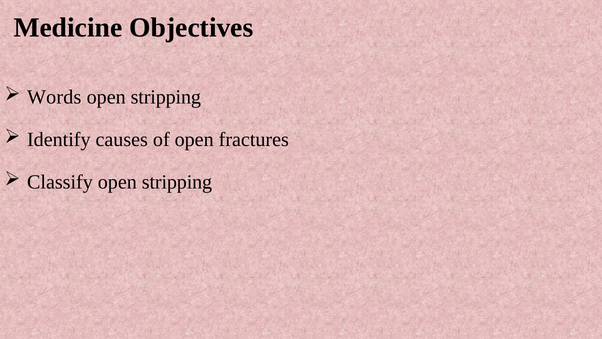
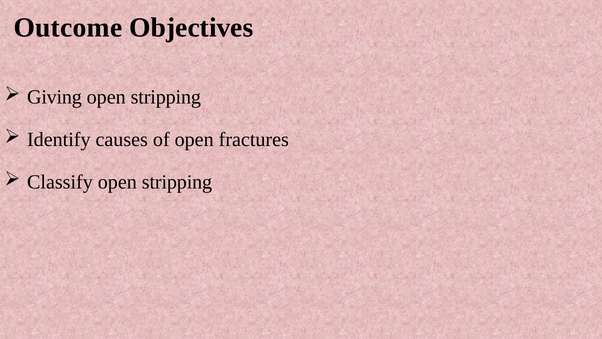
Medicine: Medicine -> Outcome (68, 28)
Words: Words -> Giving (54, 97)
